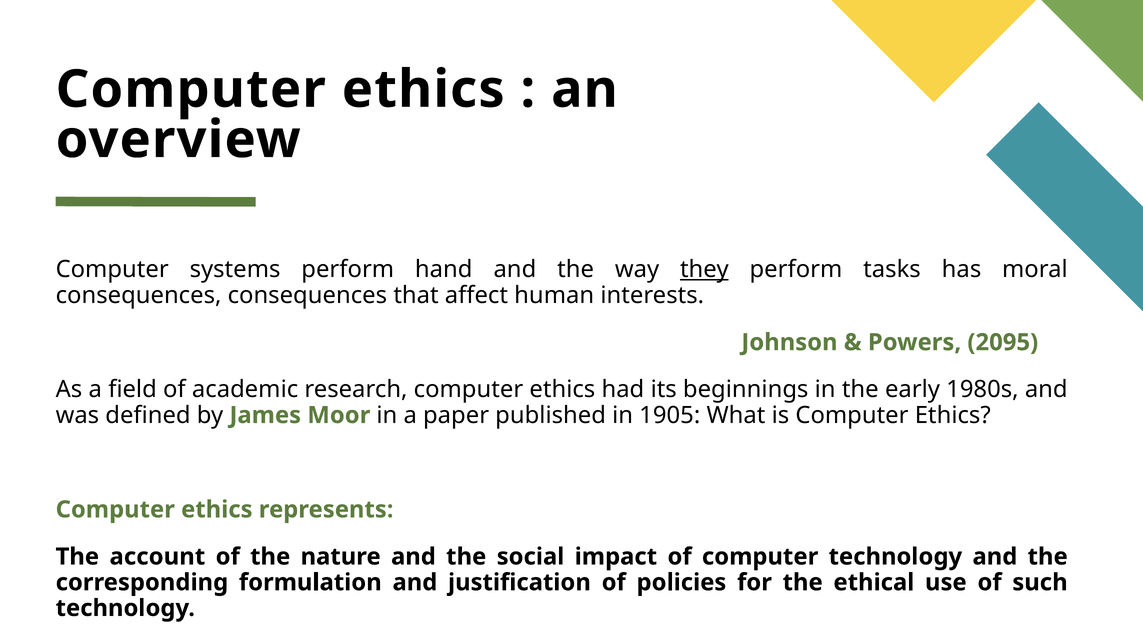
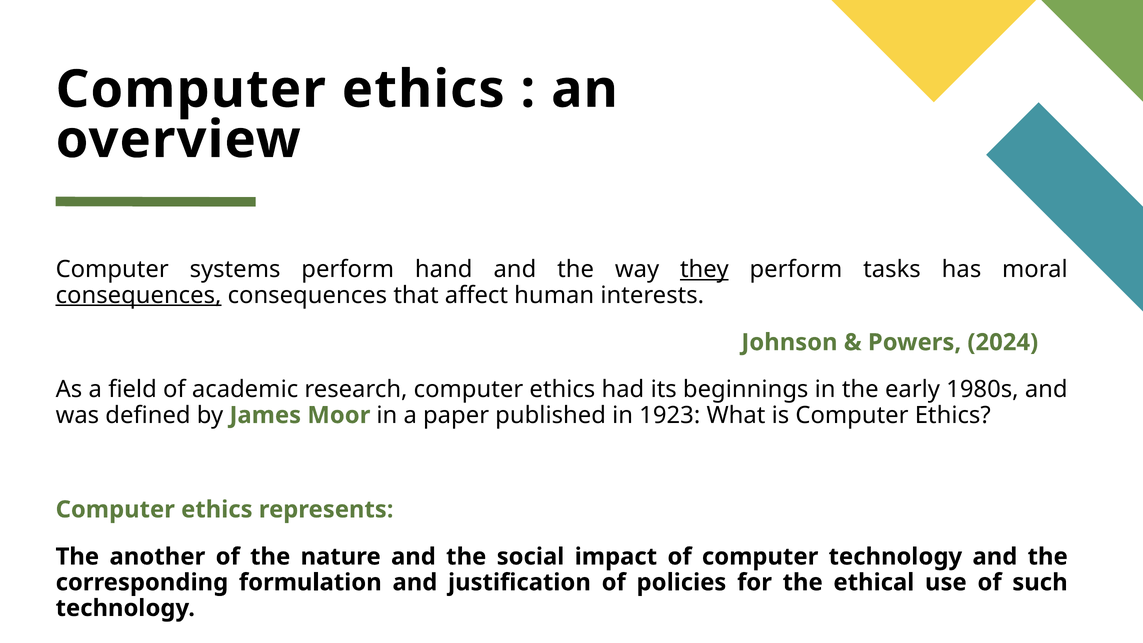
consequences underline: none -> present (139, 295)
2095: 2095 -> 2024 (1003, 342)
1905: 1905 -> 1923 (670, 415)
account: account -> another (157, 557)
